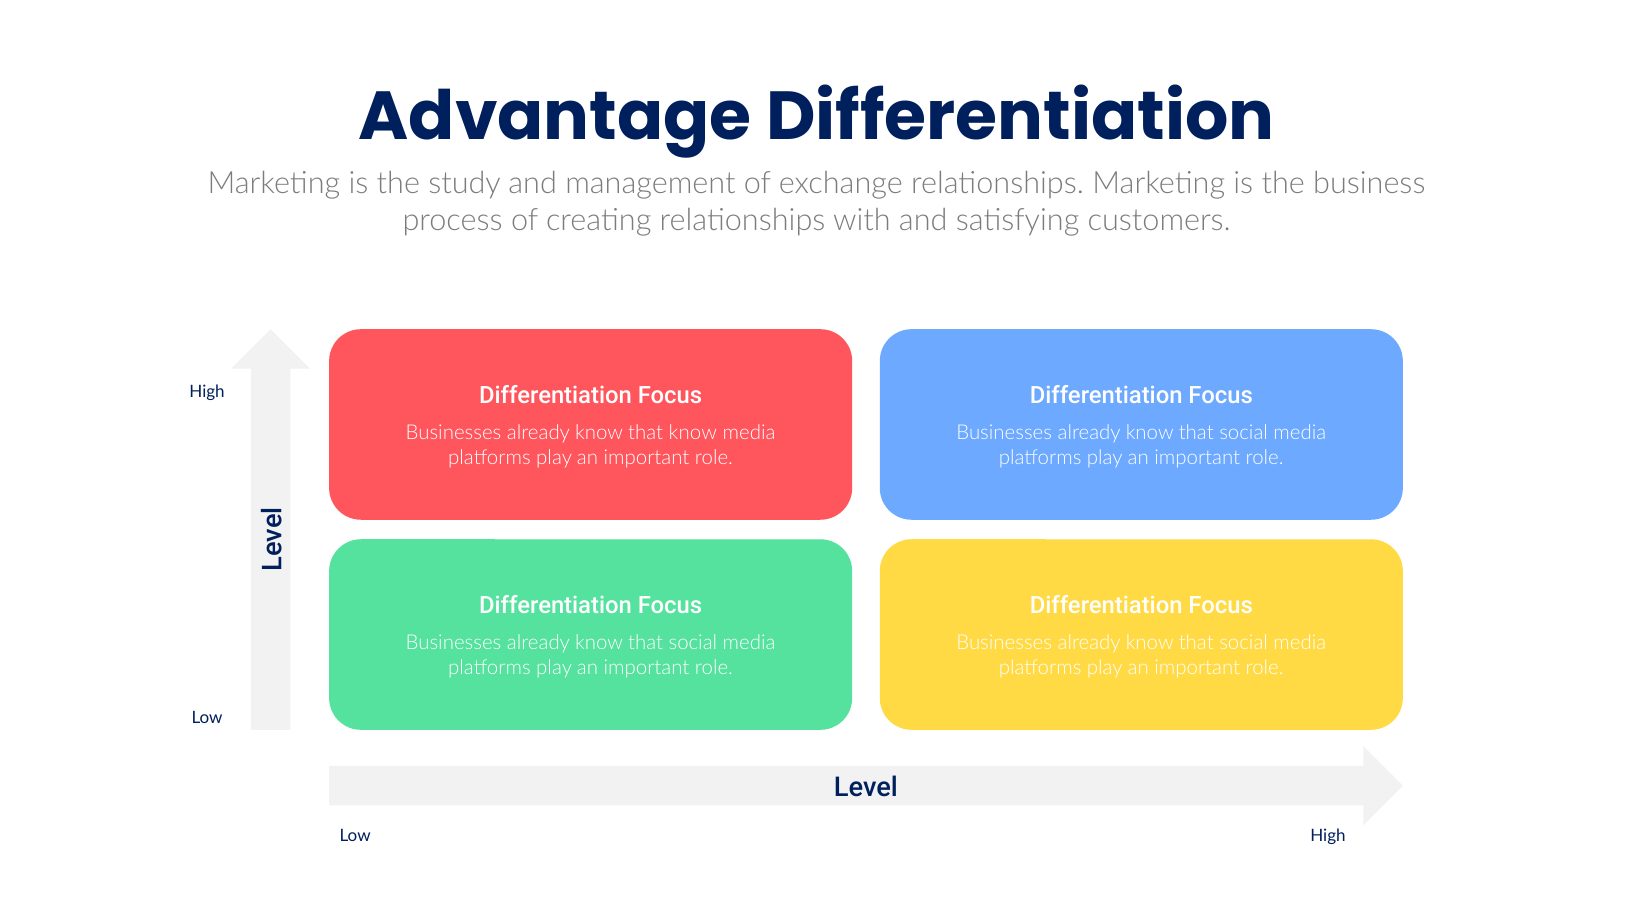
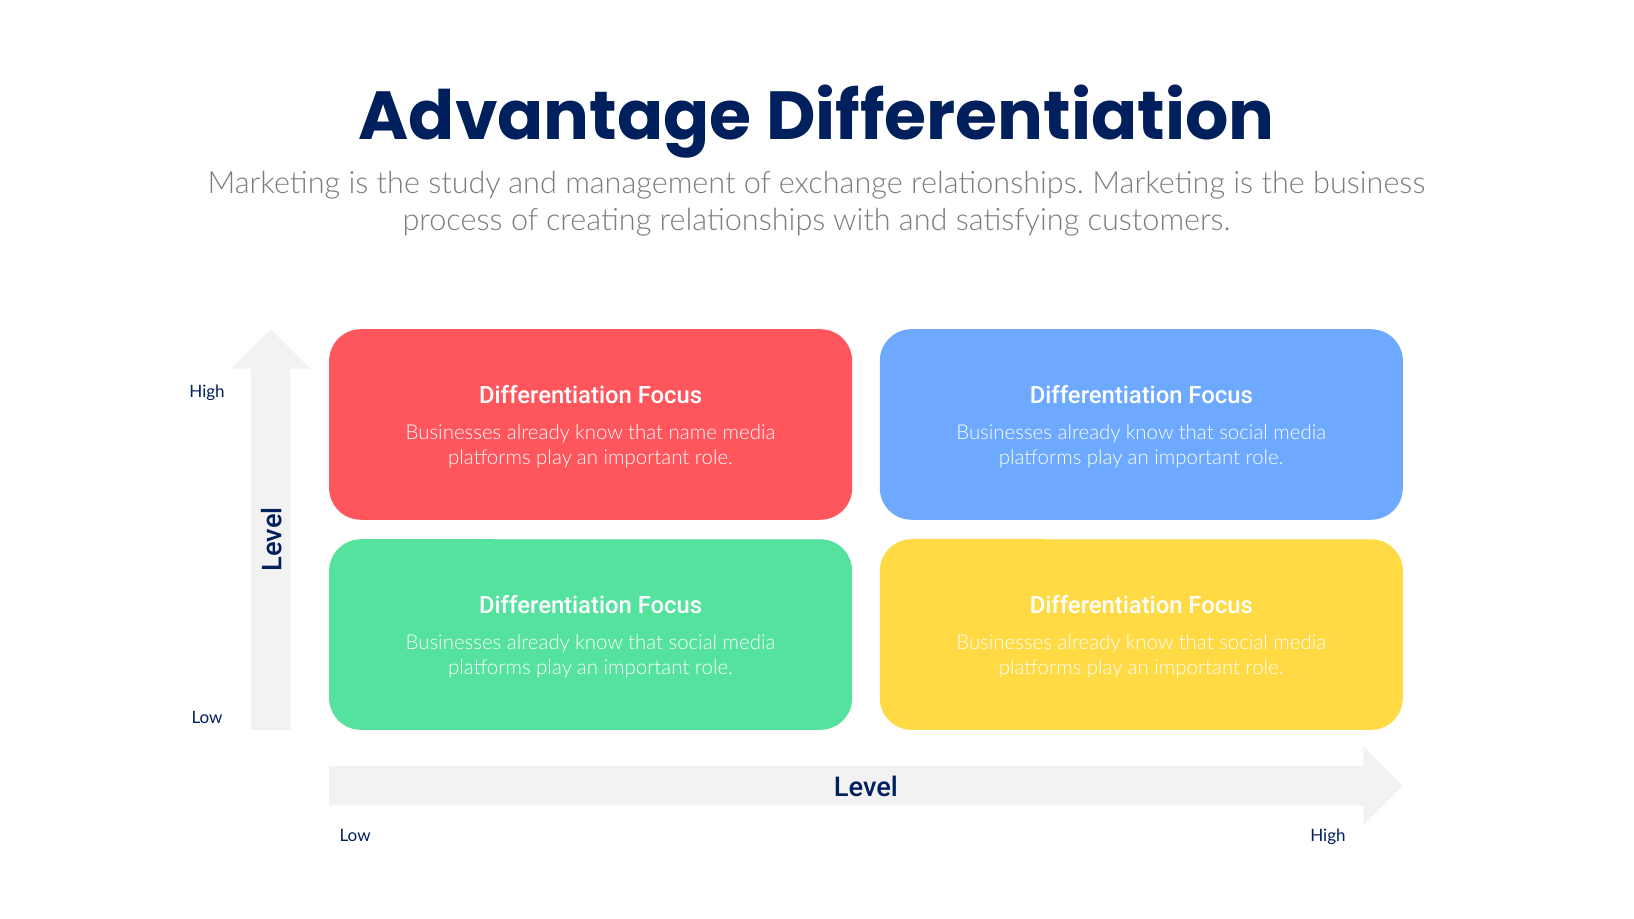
that know: know -> name (693, 433)
